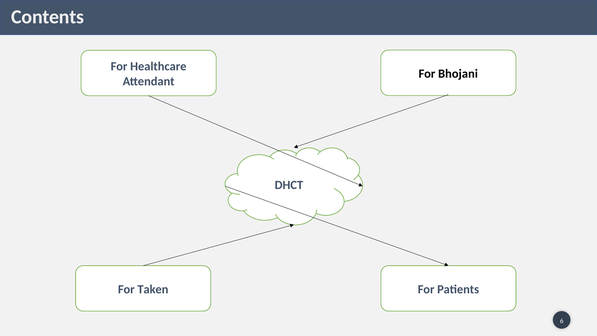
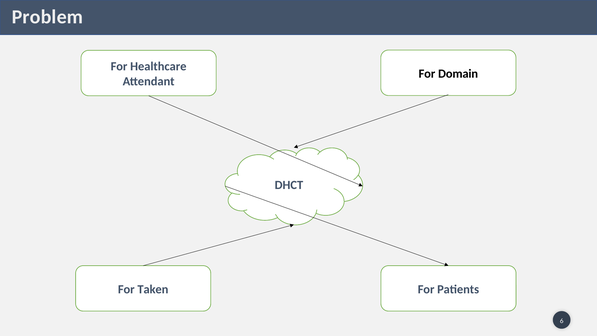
Contents: Contents -> Problem (47, 17)
Bhojani: Bhojani -> Domain (458, 74)
